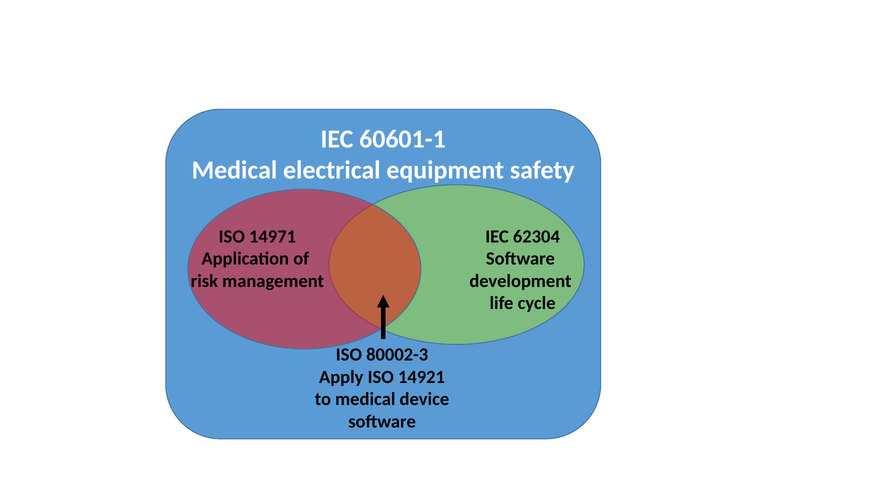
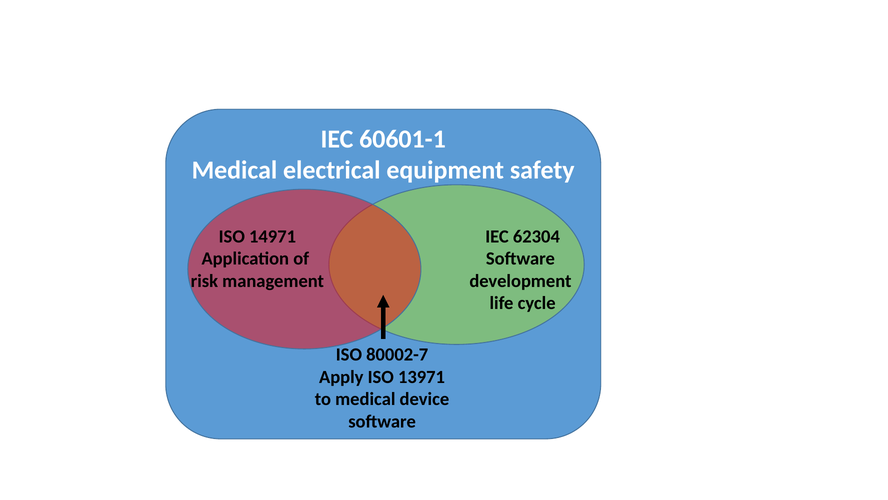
80002-3: 80002-3 -> 80002-7 (397, 354)
14921: 14921 -> 13971 (421, 377)
